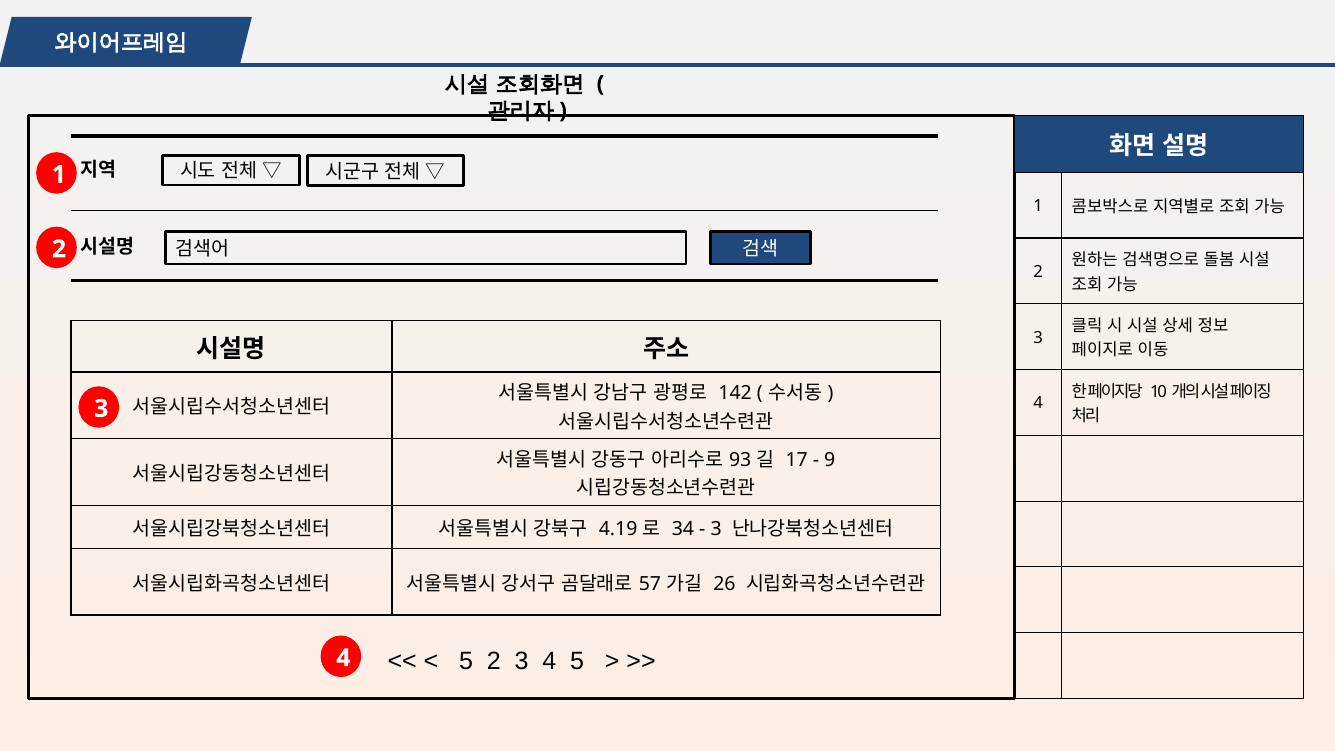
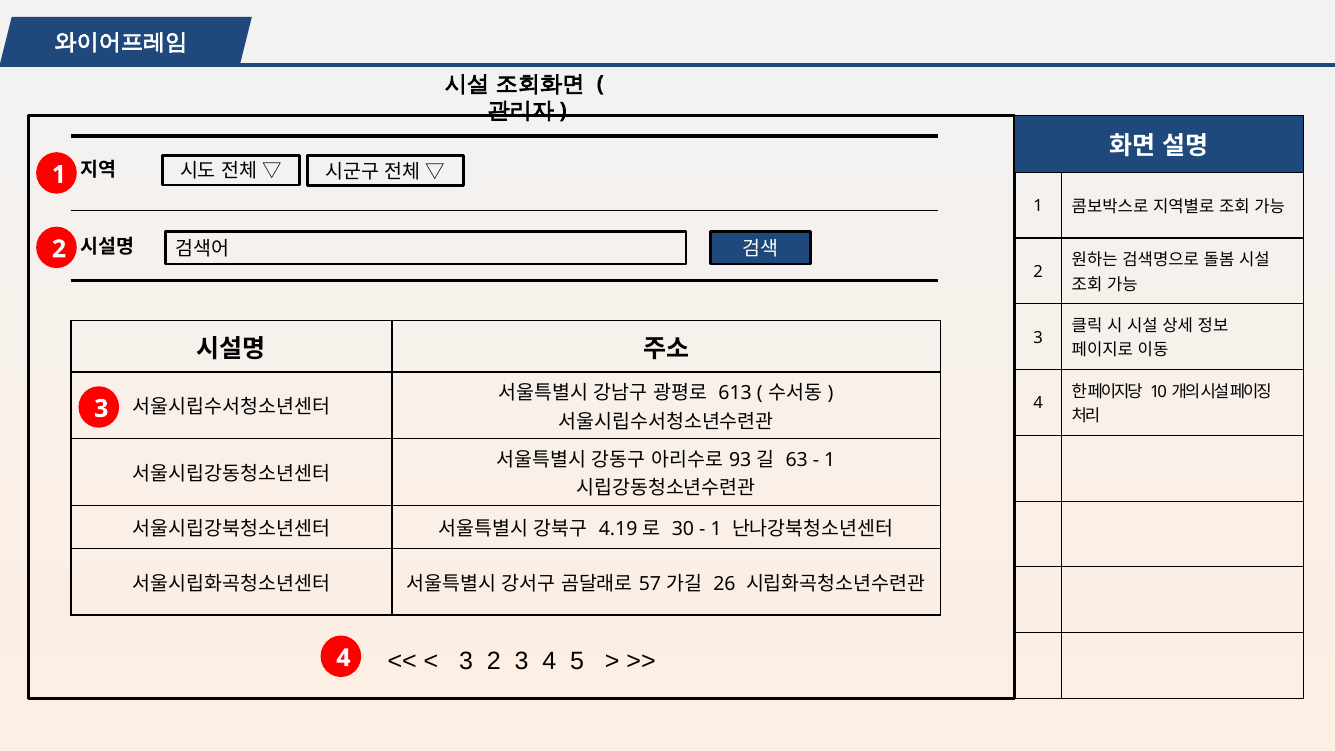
142: 142 -> 613 (735, 393)
17: 17 -> 63 (797, 460)
9: 9 -> 1 (830, 460)
34: 34 -> 30 (683, 529)
3: 3 -> 1 (716, 529)
5: 5 -> 3 (466, 661)
